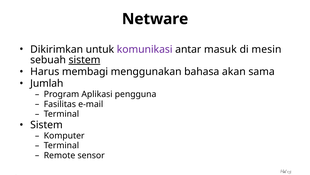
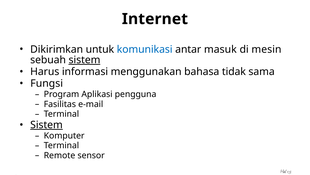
Netware: Netware -> Internet (155, 19)
komunikasi colour: purple -> blue (145, 49)
membagi: membagi -> informasi (85, 72)
akan: akan -> tidak (234, 72)
Jumlah: Jumlah -> Fungsi (47, 83)
Sistem underline: none -> present (46, 124)
